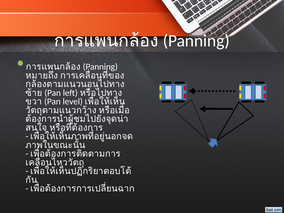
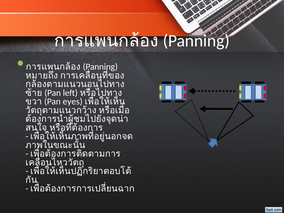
level: level -> eyes (73, 102)
